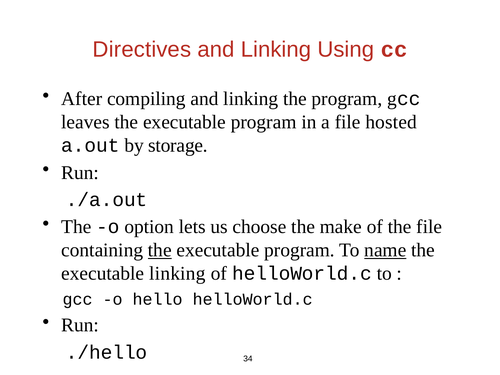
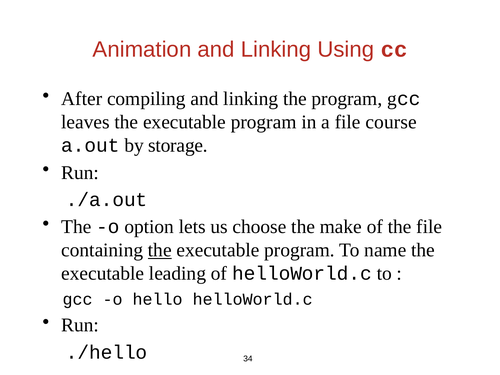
Directives: Directives -> Animation (142, 49)
hosted: hosted -> course (391, 122)
name underline: present -> none (385, 250)
executable linking: linking -> leading (178, 274)
